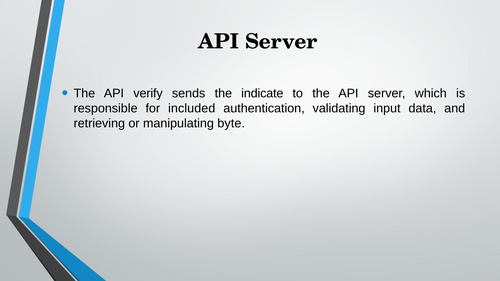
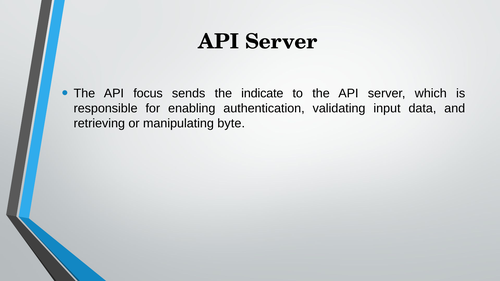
verify: verify -> focus (148, 94)
included: included -> enabling (192, 109)
